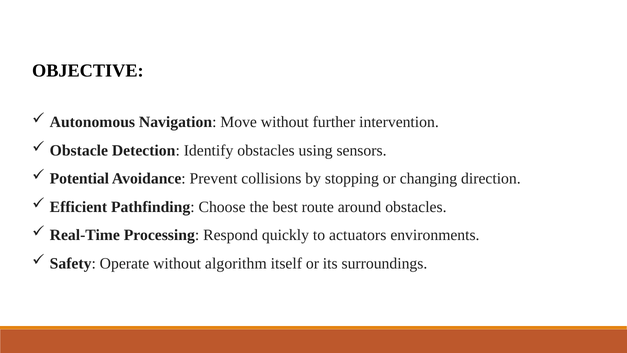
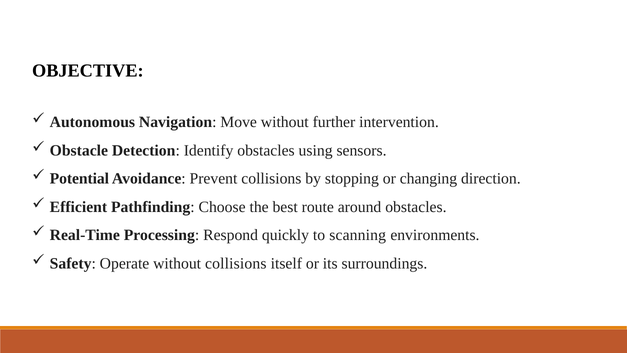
actuators: actuators -> scanning (358, 235)
without algorithm: algorithm -> collisions (236, 263)
